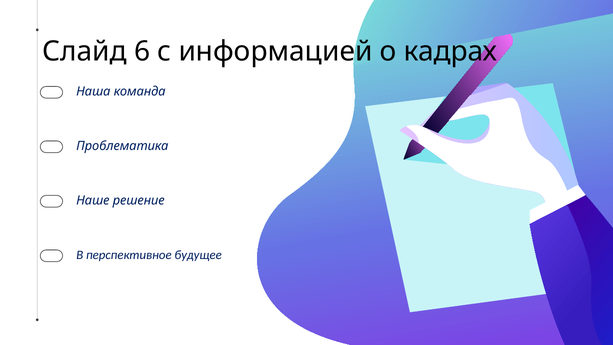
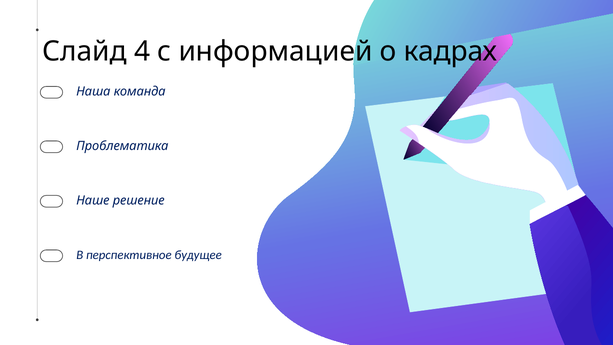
6: 6 -> 4 (142, 51)
